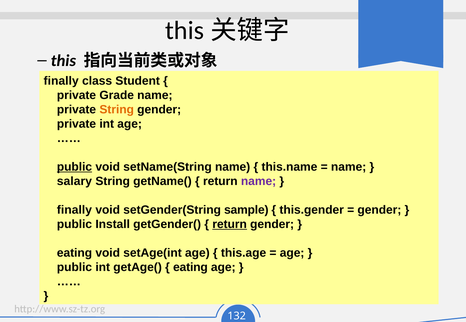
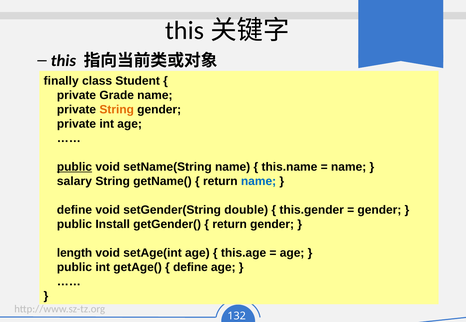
name colour: purple -> blue (259, 182)
finally: finally -> define (74, 210)
sample: sample -> double (246, 210)
return underline: present -> none (230, 225)
eating: eating -> length (75, 253)
eating: eating -> define (190, 268)
